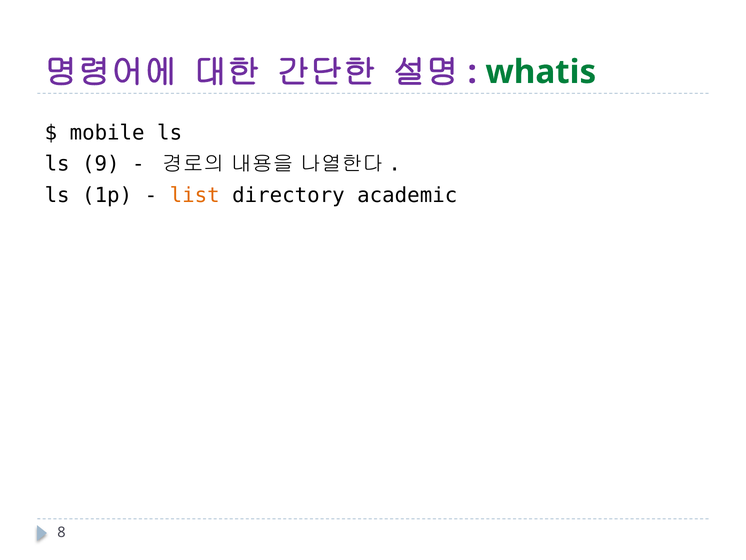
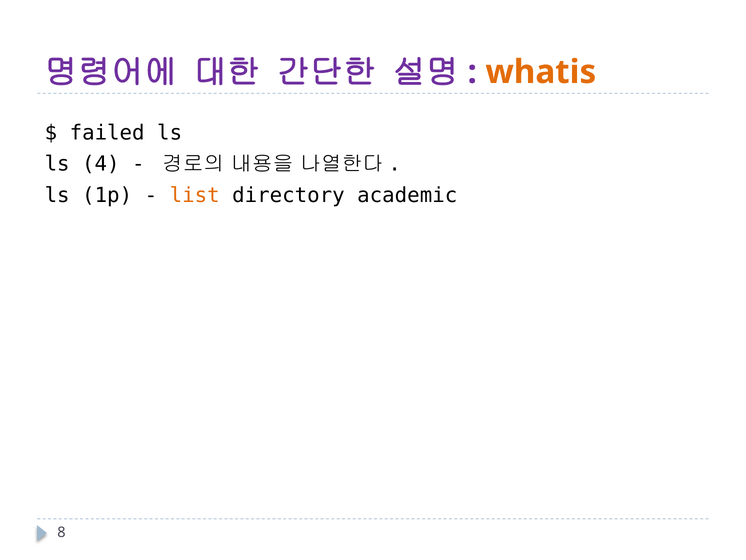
whatis colour: green -> orange (541, 72)
mobile: mobile -> failed (107, 133)
9: 9 -> 4 (101, 164)
